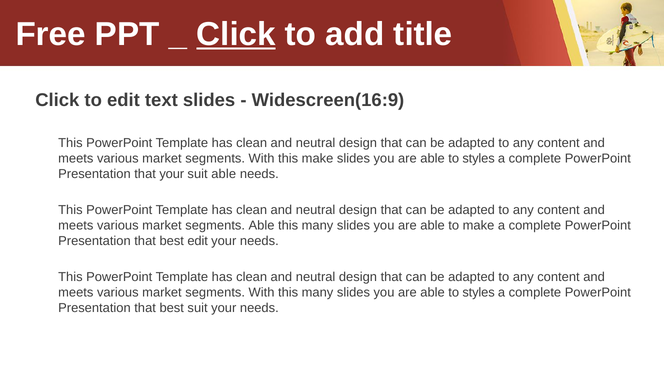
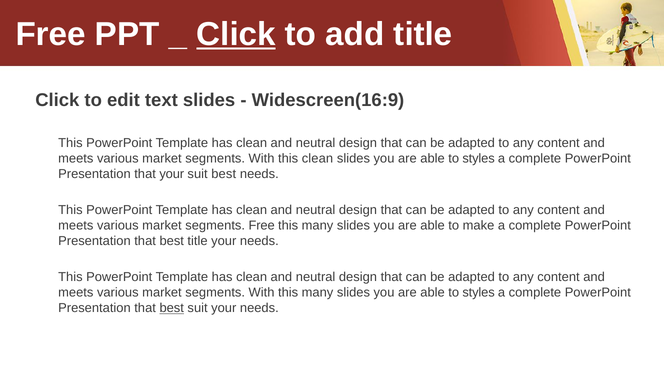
this make: make -> clean (317, 159)
suit able: able -> best (224, 174)
segments Able: Able -> Free (262, 226)
best edit: edit -> title (198, 241)
best underline: none -> present (172, 309)
